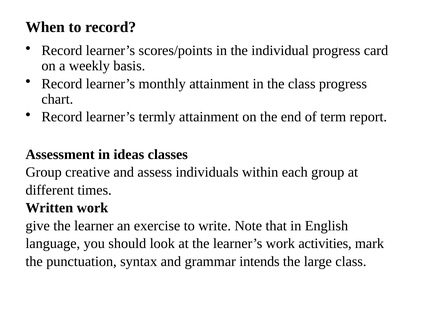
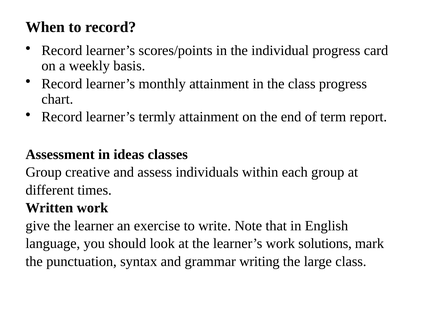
activities: activities -> solutions (325, 243)
intends: intends -> writing (259, 261)
